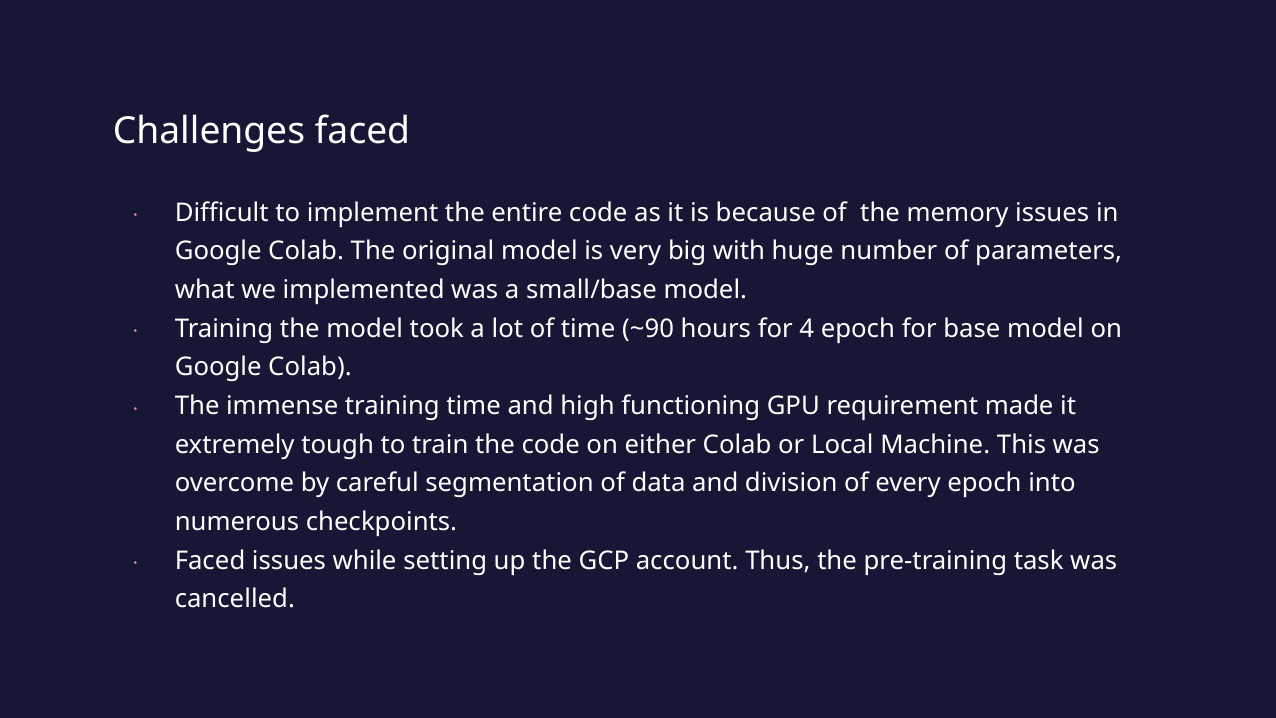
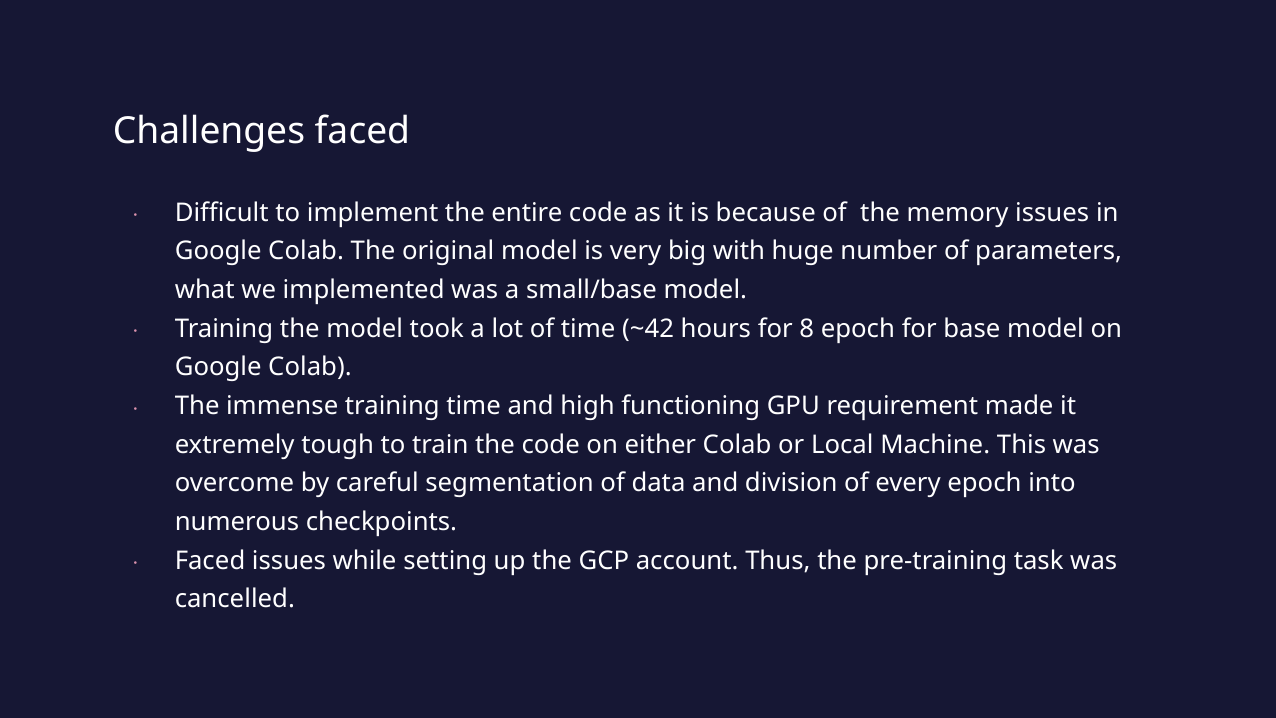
~90: ~90 -> ~42 (648, 328)
4: 4 -> 8 (807, 328)
